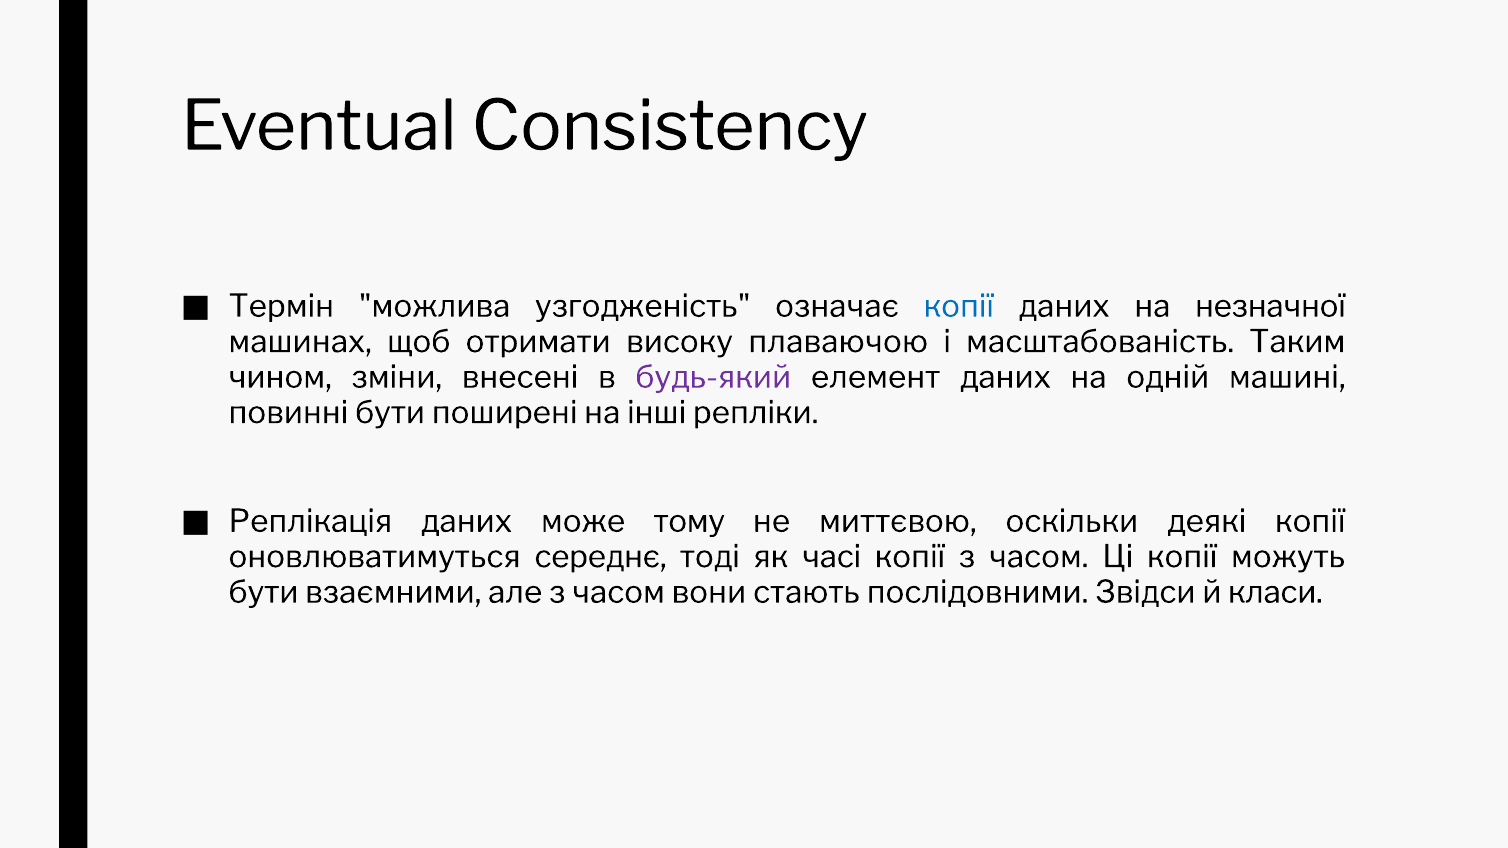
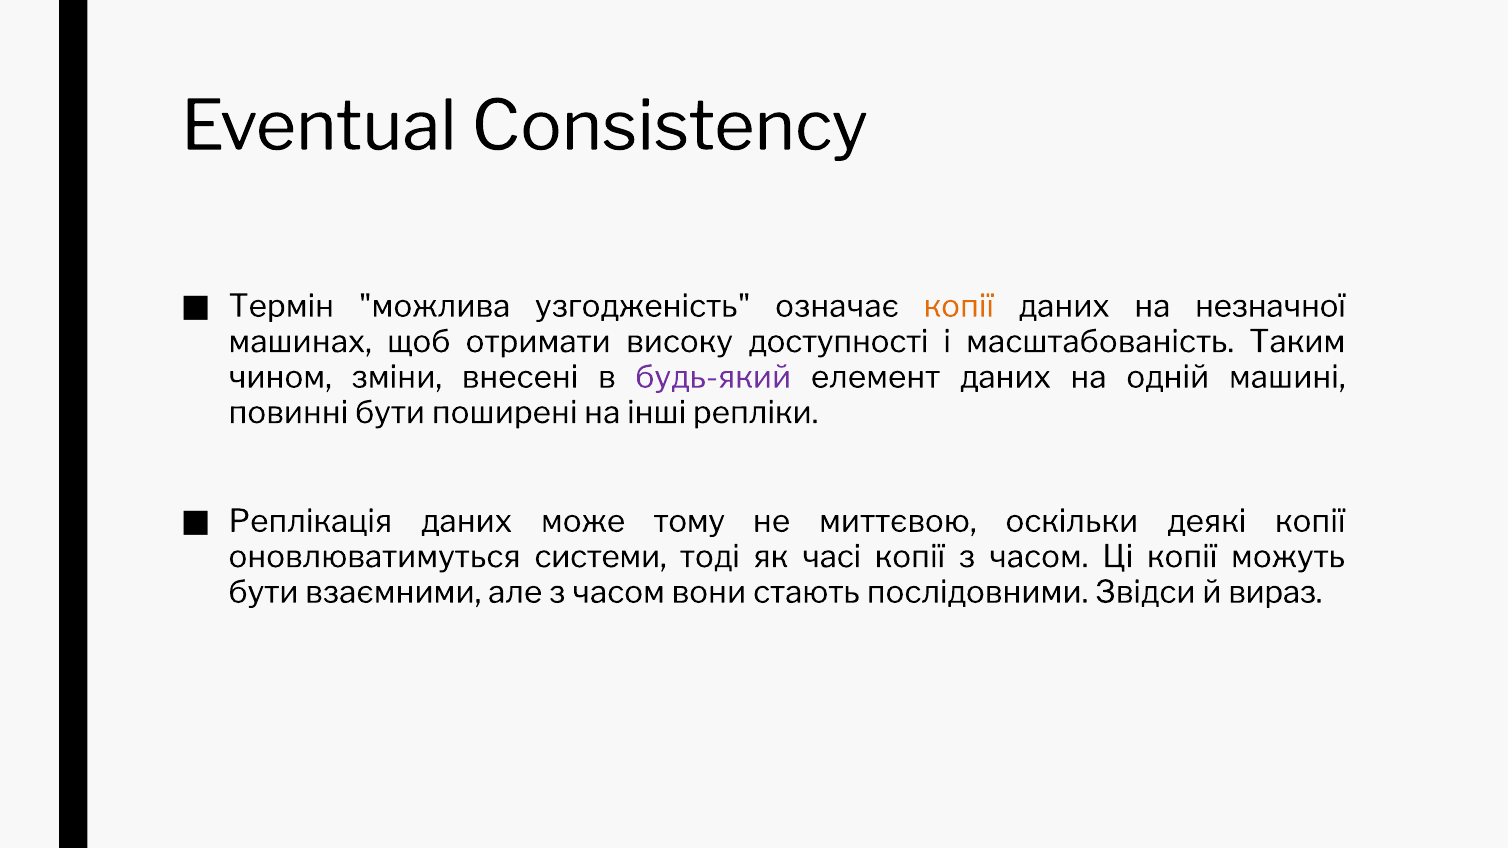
копії colour: blue -> orange (959, 306)
плаваючою: плаваючою -> доступності (838, 342)
середнє: середнє -> системи (600, 557)
класи: класи -> вираз (1275, 593)
